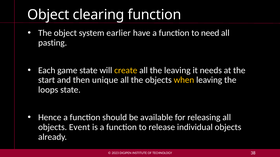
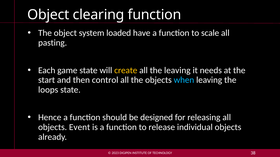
earlier: earlier -> loaded (119, 33)
need: need -> scale (210, 33)
unique: unique -> control (105, 80)
when colour: yellow -> light blue (184, 80)
available: available -> designed (157, 118)
